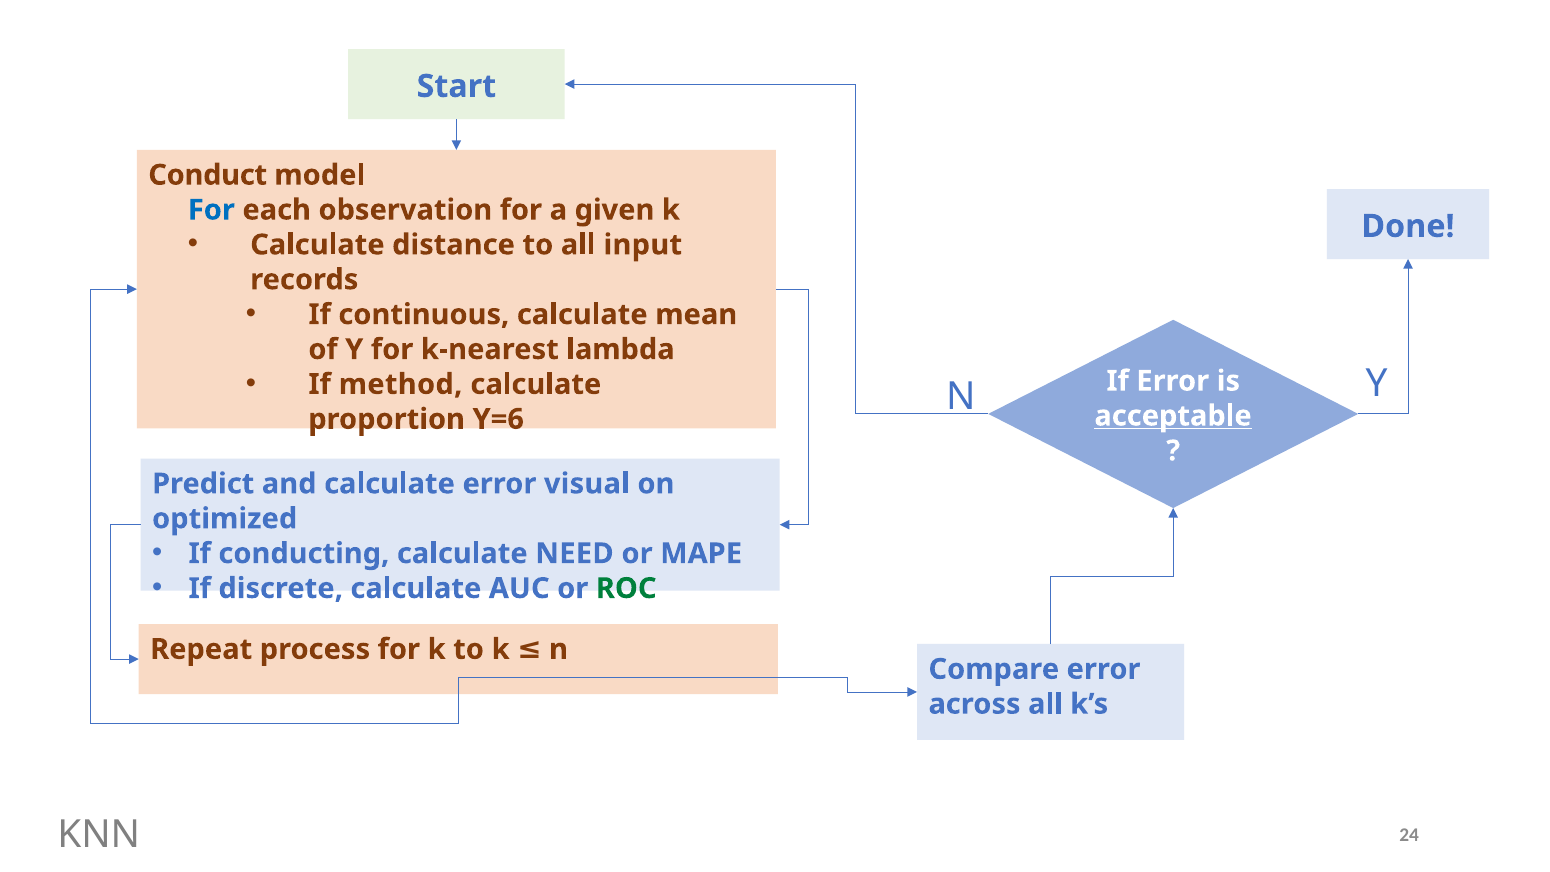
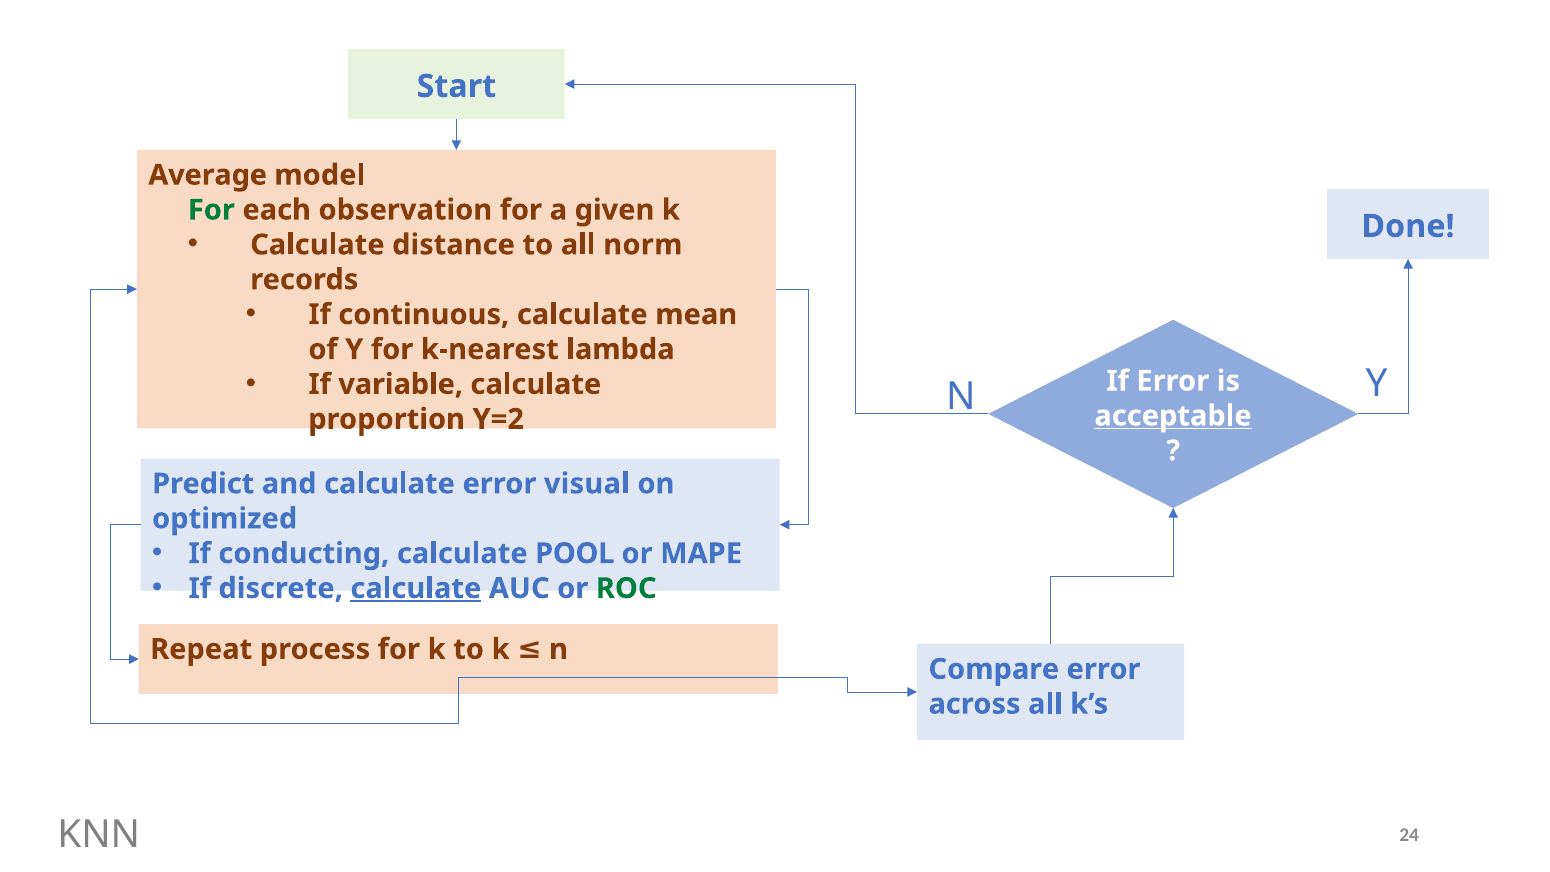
Conduct: Conduct -> Average (208, 175)
For colour: blue -> green (211, 210)
input: input -> norm (643, 245)
method: method -> variable (401, 384)
Y=6: Y=6 -> Y=2 (498, 419)
NEED: NEED -> POOL (575, 553)
calculate underline: none -> present (416, 588)
